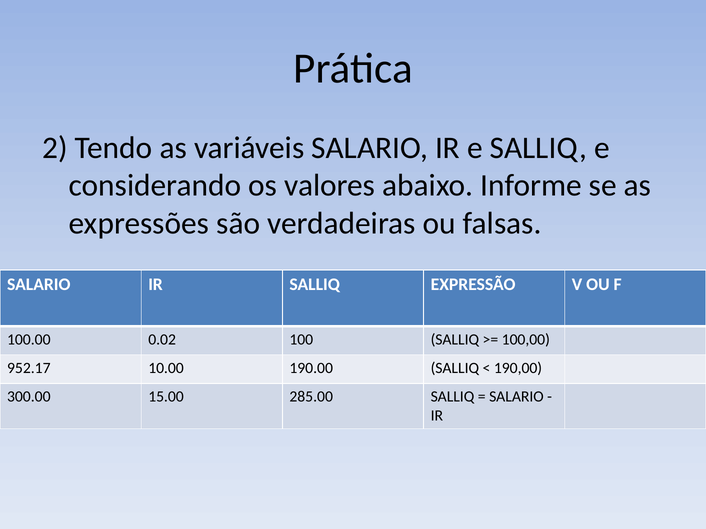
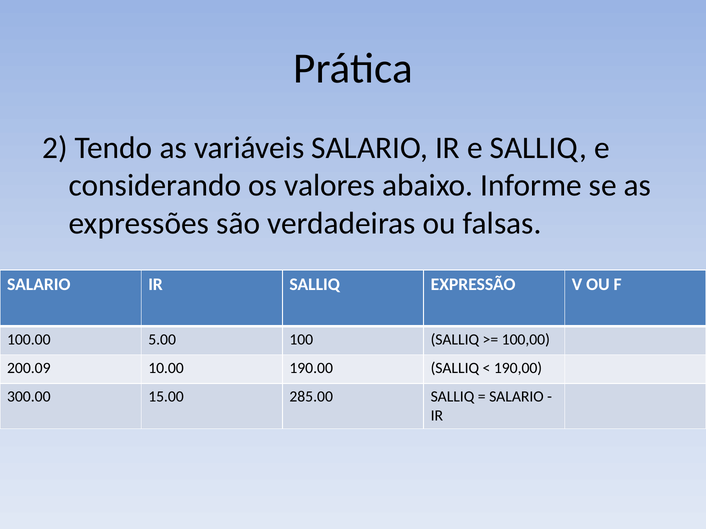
0.02: 0.02 -> 5.00 (162, 340)
952.17: 952.17 -> 200.09 (29, 368)
